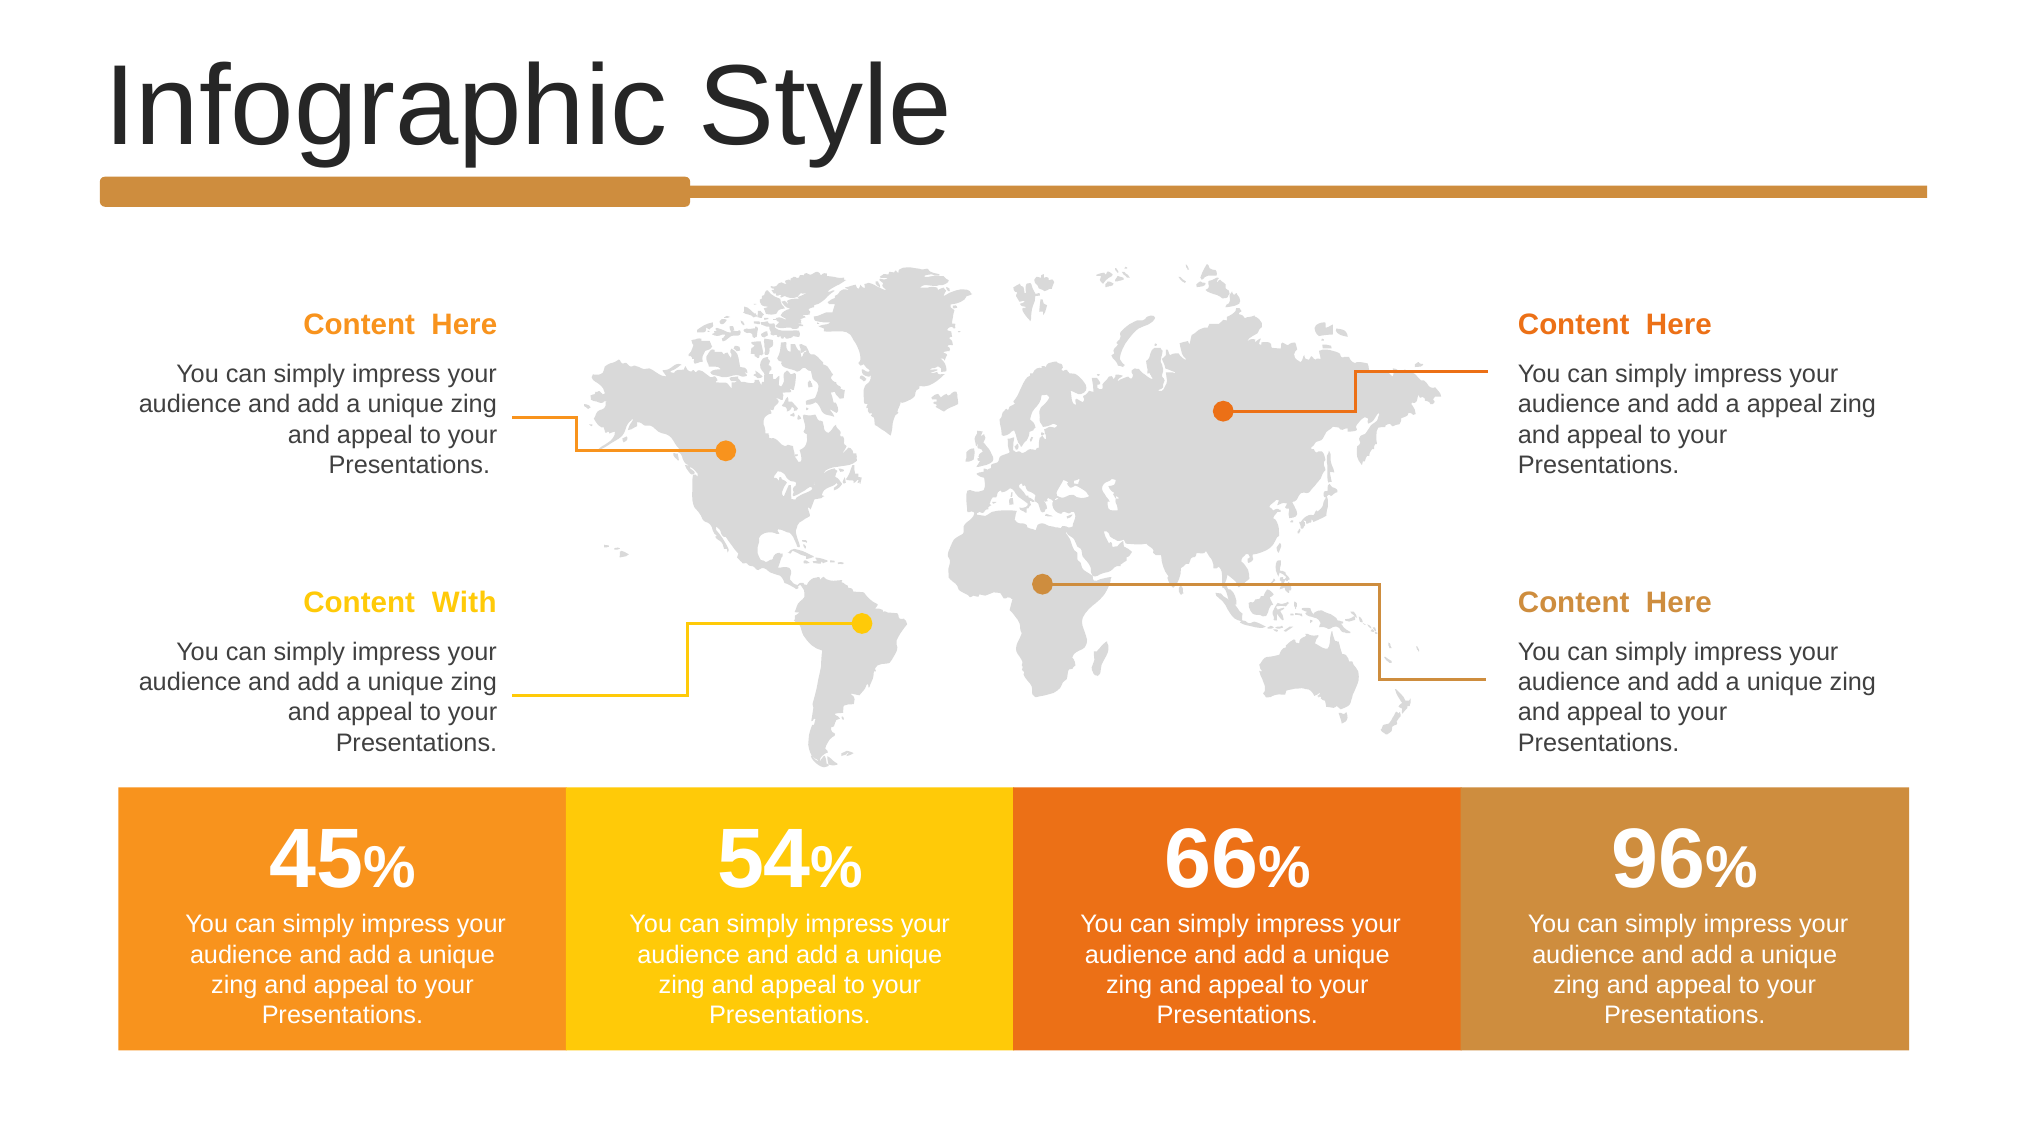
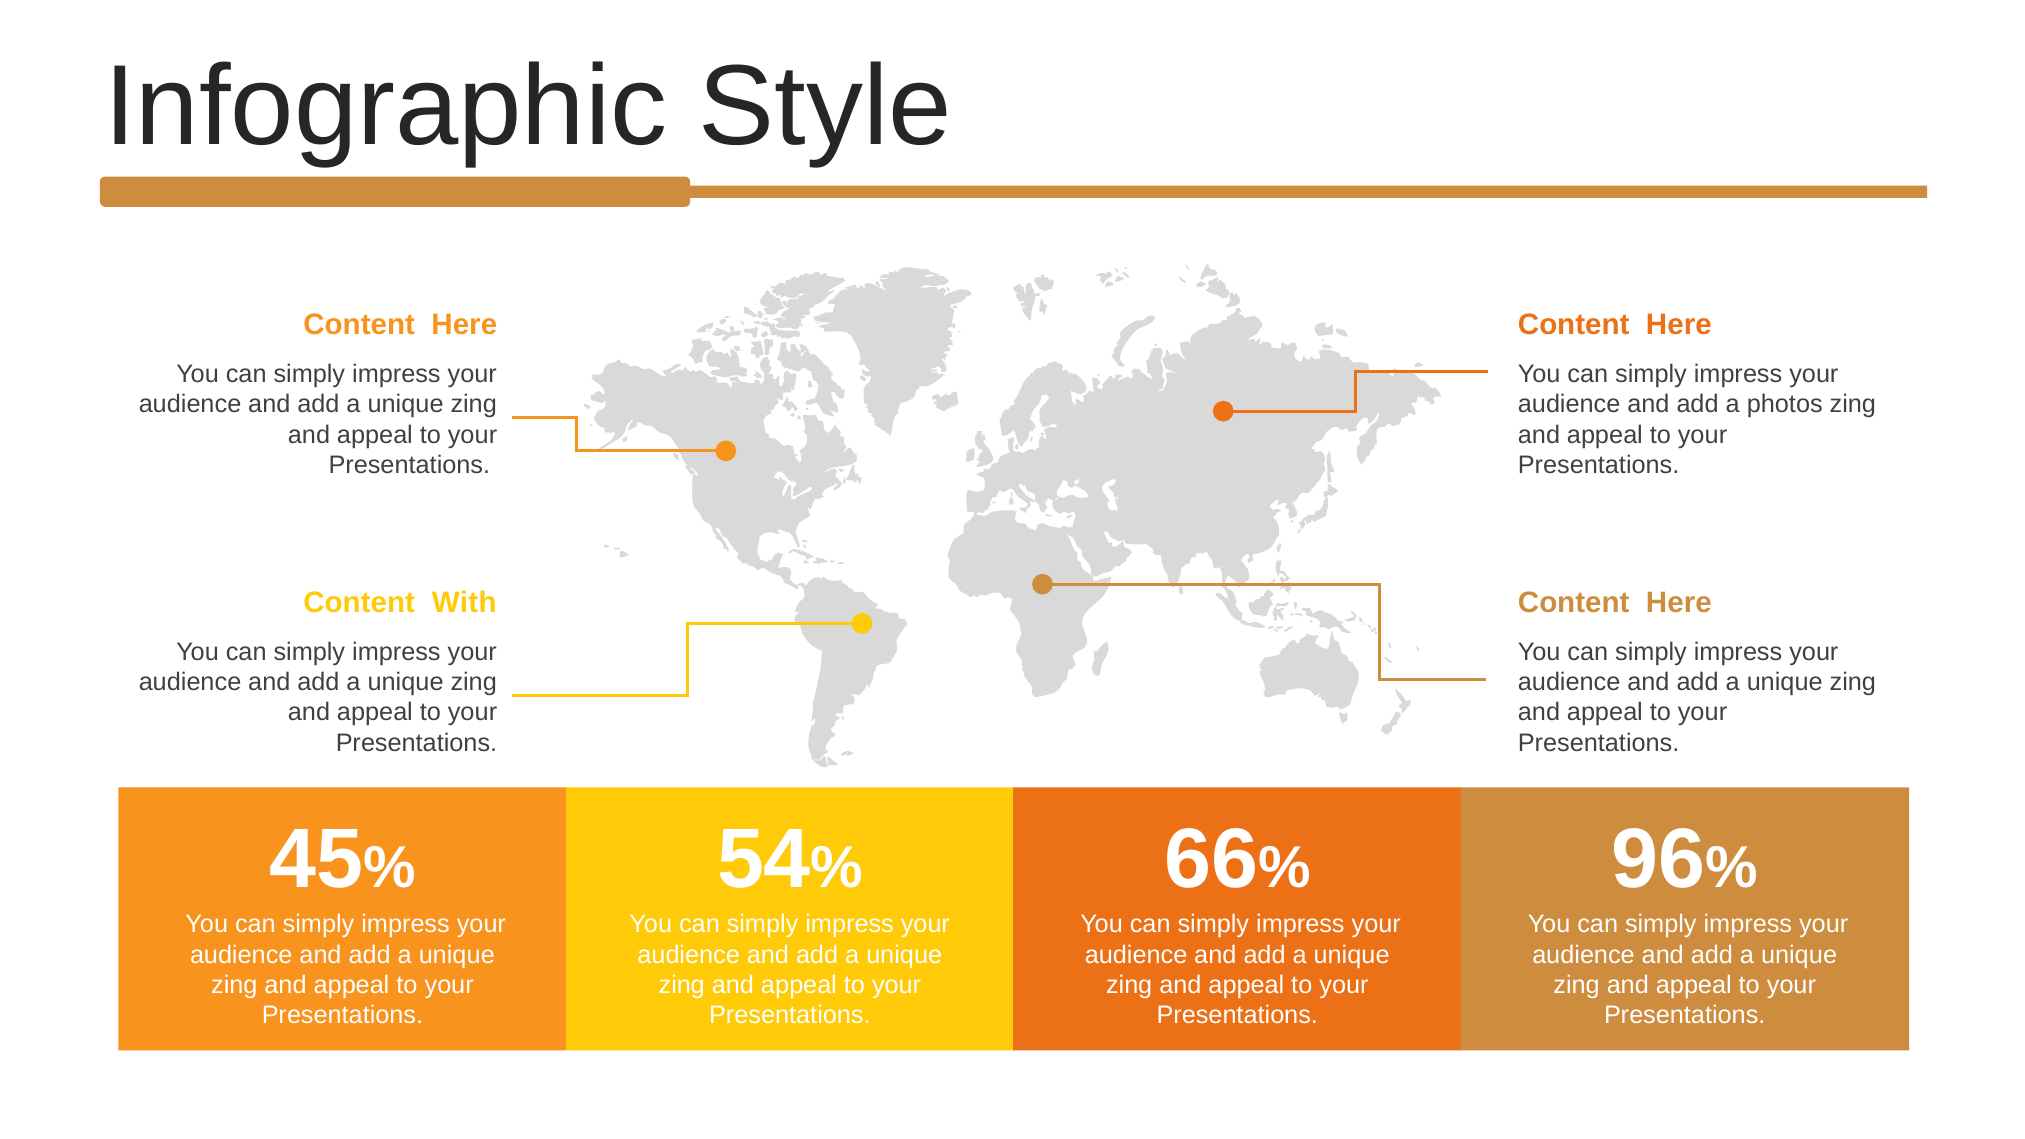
a appeal: appeal -> photos (1785, 404)
